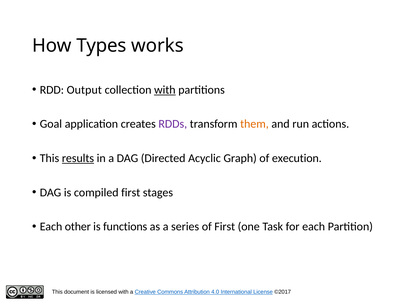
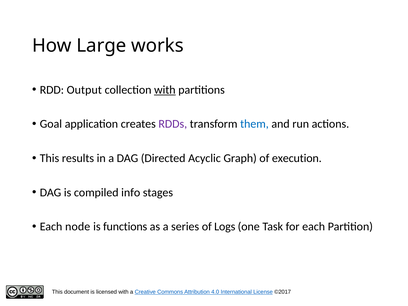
Types: Types -> Large (101, 46)
them colour: orange -> blue (254, 124)
results underline: present -> none (78, 158)
compiled first: first -> info (131, 192)
other: other -> node (78, 227)
of First: First -> Logs (225, 227)
